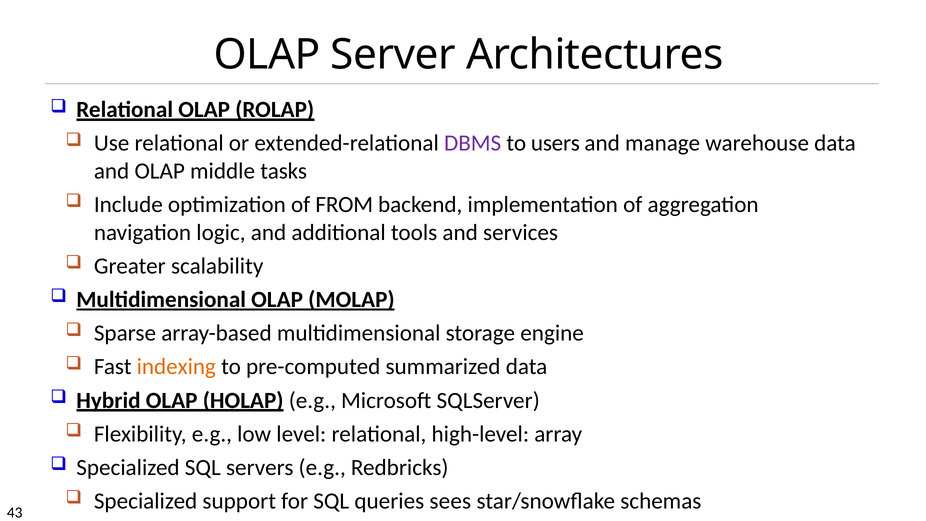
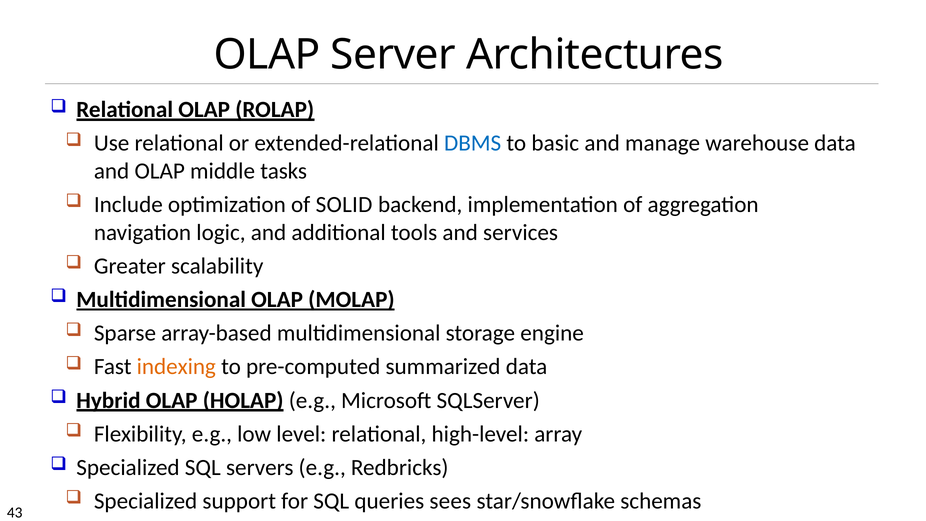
DBMS colour: purple -> blue (473, 143)
users: users -> basic (555, 143)
FROM: FROM -> SOLID (344, 205)
